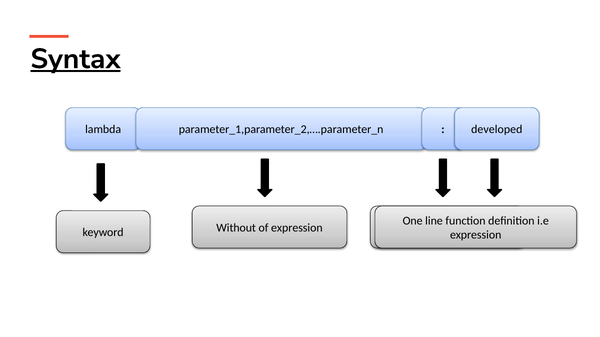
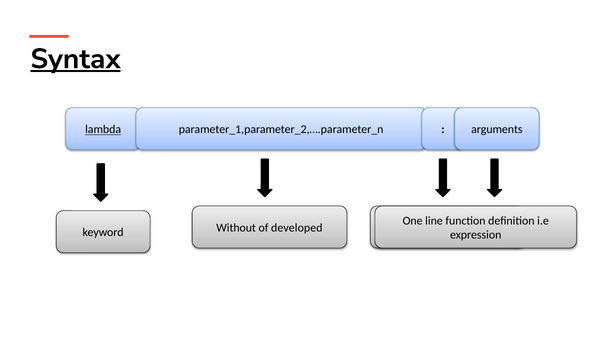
lambda underline: none -> present (103, 130)
developed: developed -> arguments (497, 130)
of expression: expression -> developed (297, 228)
